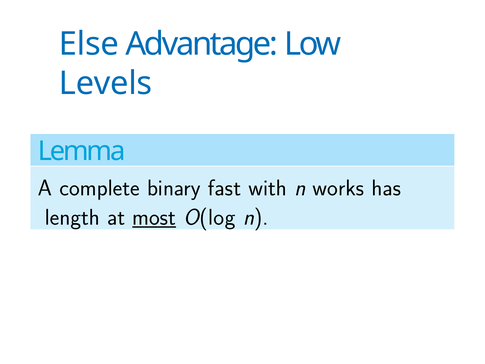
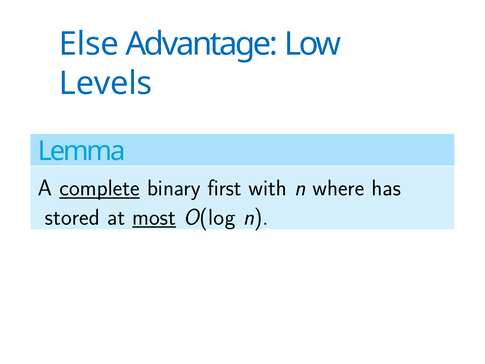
complete underline: none -> present (100, 188)
fast: fast -> first (225, 188)
works: works -> where (338, 188)
length: length -> stored (72, 217)
